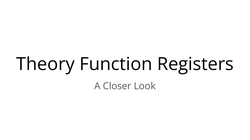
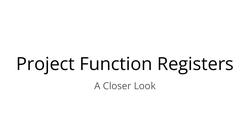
Theory: Theory -> Project (45, 64)
